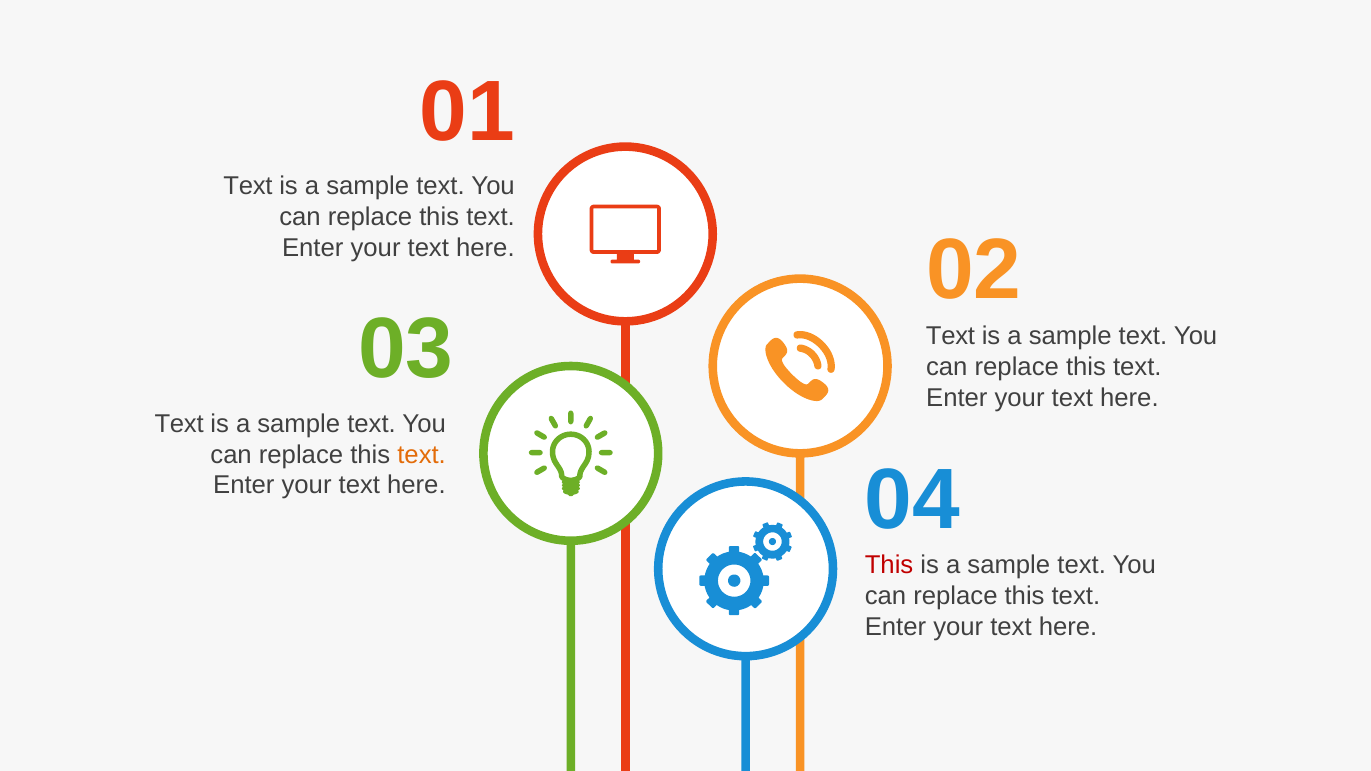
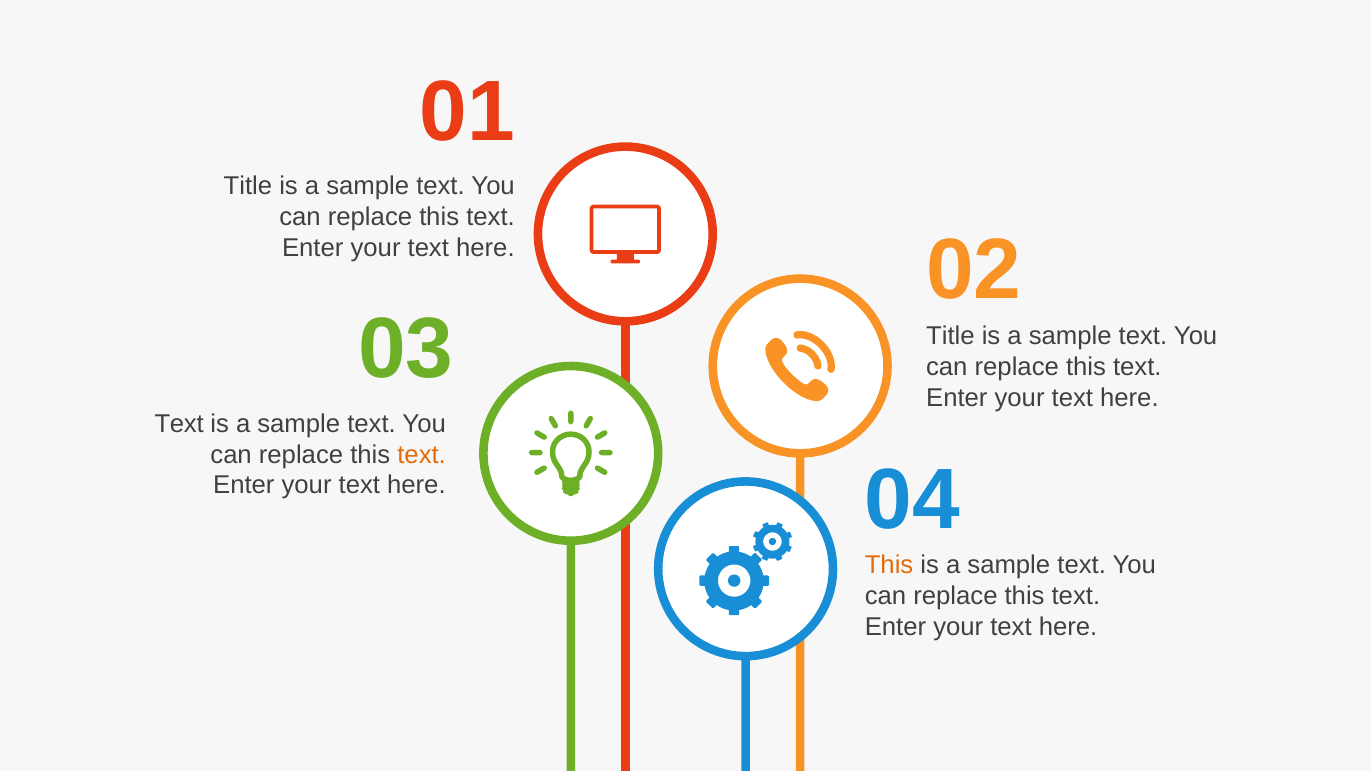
Text: Text -> Title (248, 186)
Text: Text -> Title (950, 336)
This colour: red -> orange (889, 565)
